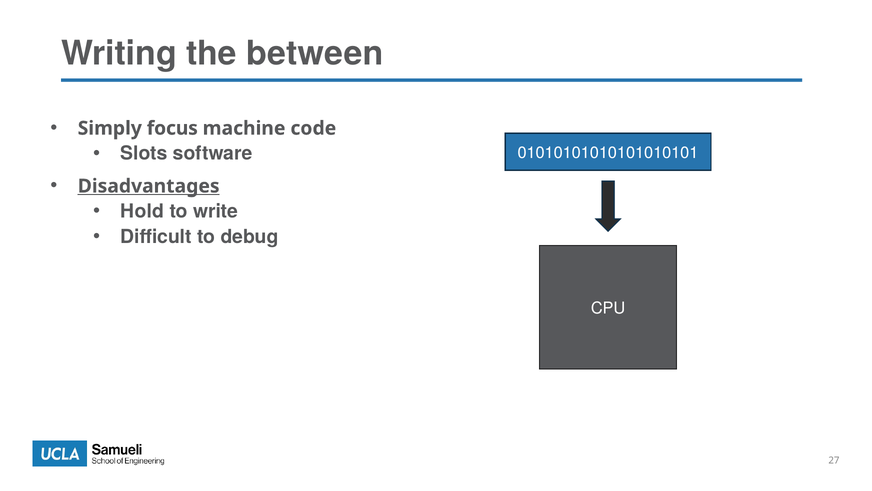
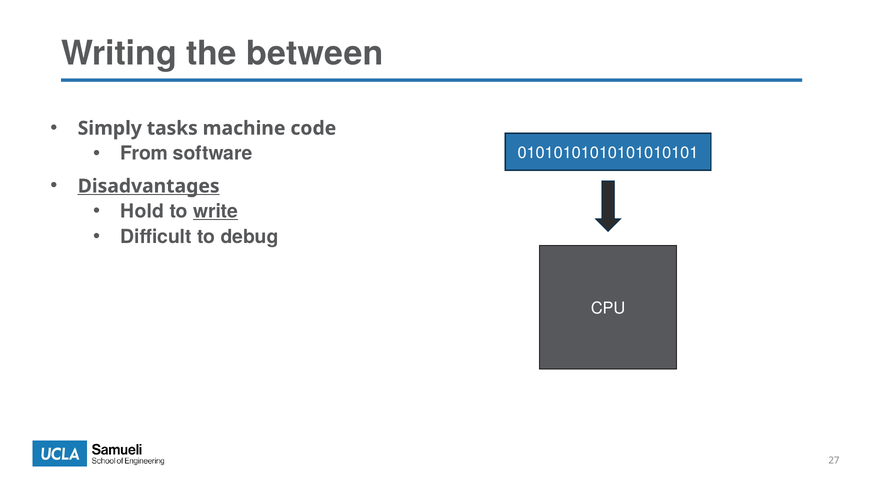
focus: focus -> tasks (172, 128)
Slots: Slots -> From (144, 153)
write underline: none -> present (216, 211)
